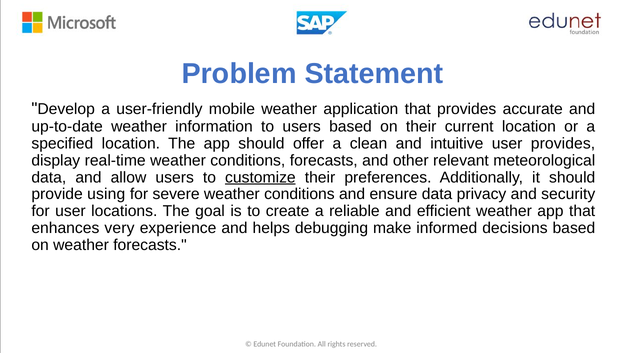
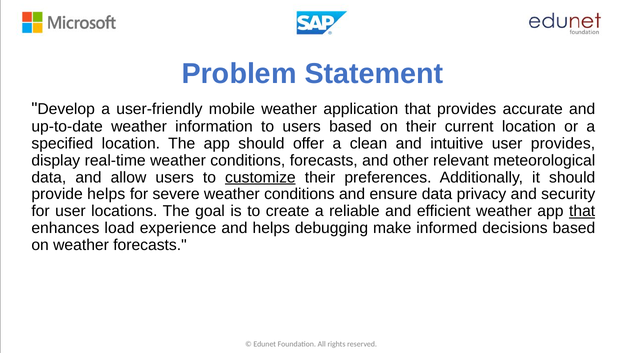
provide using: using -> helps (106, 194)
that underline: none -> present (582, 211)
very: very -> load (119, 228)
